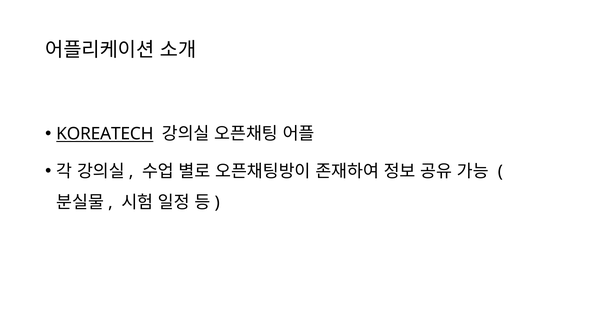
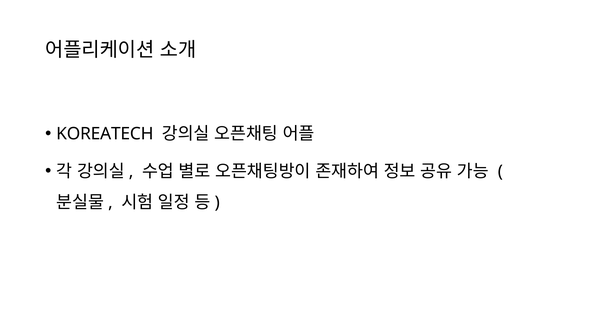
KOREATECH underline: present -> none (105, 134)
